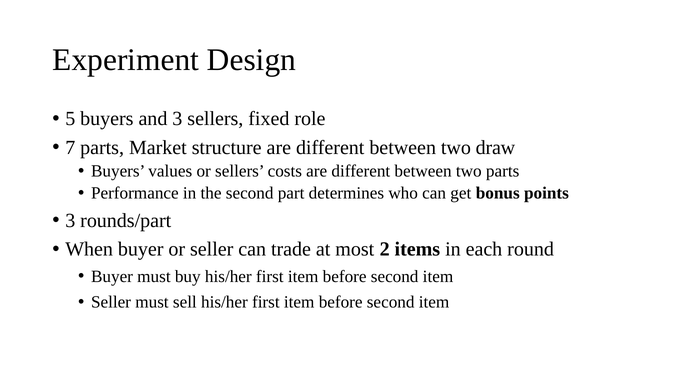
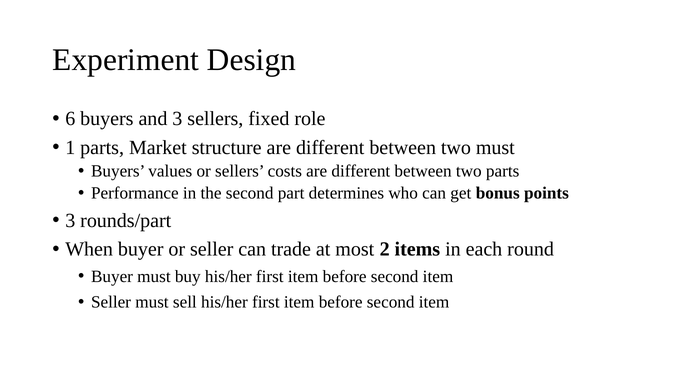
5: 5 -> 6 (70, 119)
7: 7 -> 1 (70, 148)
two draw: draw -> must (495, 148)
